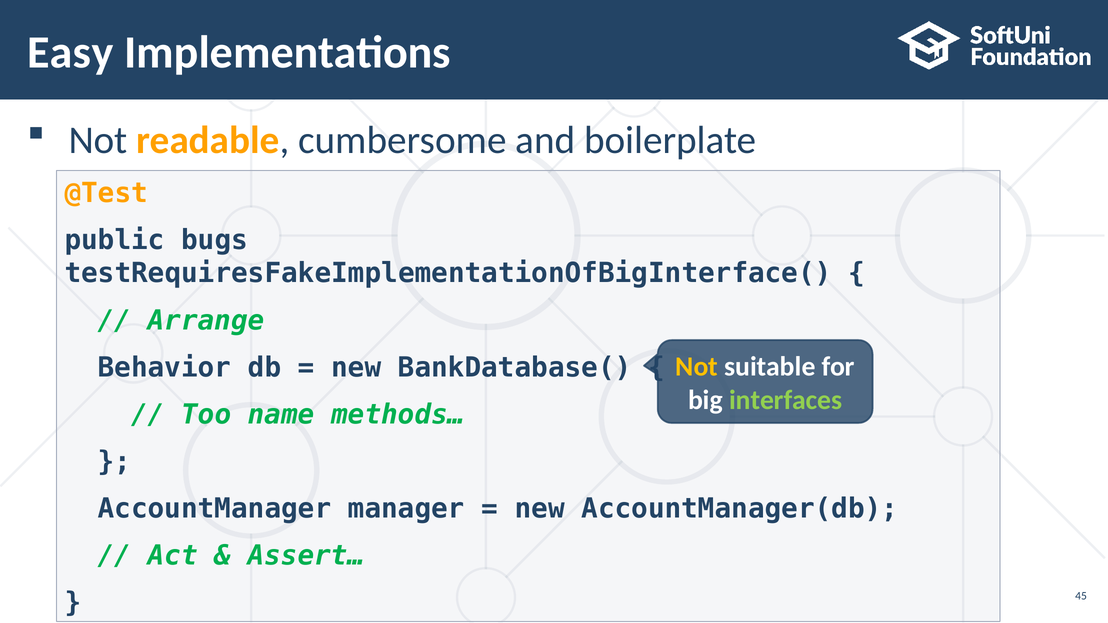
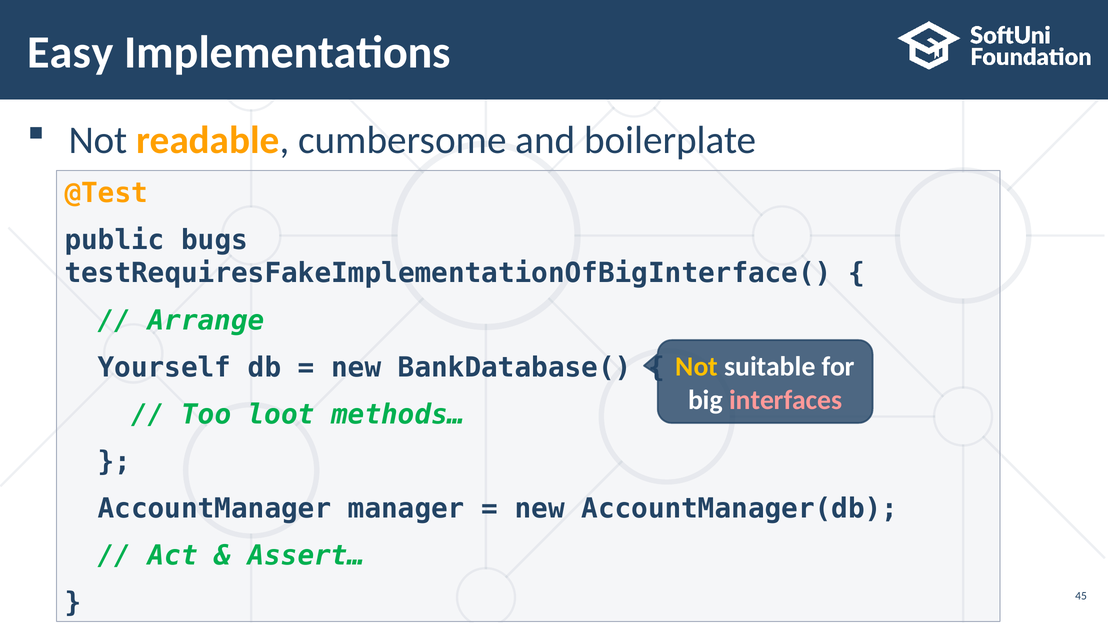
Behavior: Behavior -> Yourself (164, 368)
interfaces colour: light green -> pink (786, 400)
name: name -> loot (281, 415)
